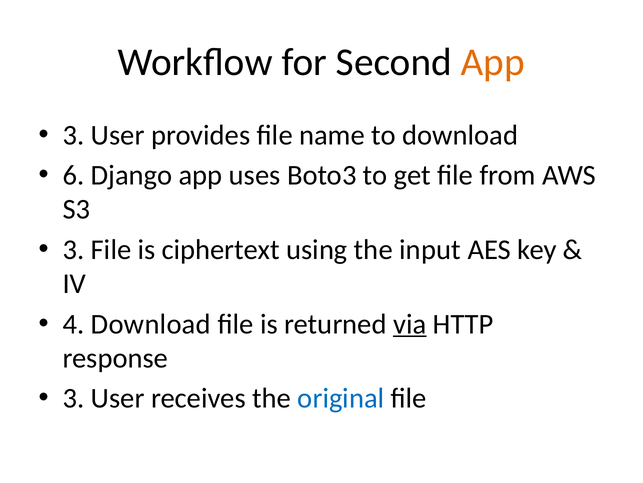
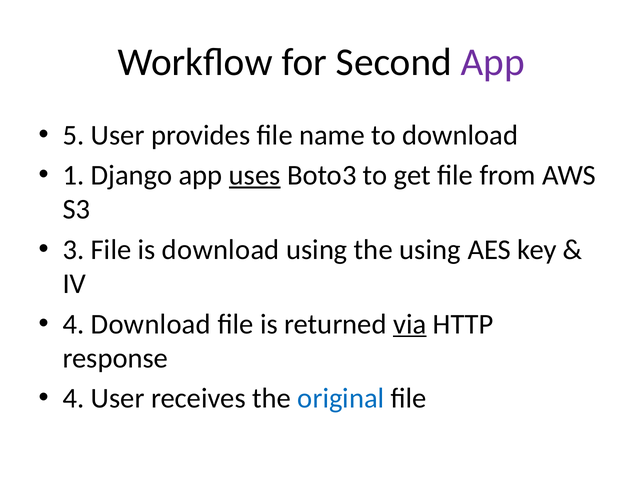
App colour: orange -> purple (493, 62)
3: 3 -> 5 (74, 135)
6: 6 -> 1 (74, 175)
uses underline: none -> present (255, 175)
is ciphertext: ciphertext -> download (221, 249)
the input: input -> using (430, 249)
3: 3 -> 4 (74, 398)
